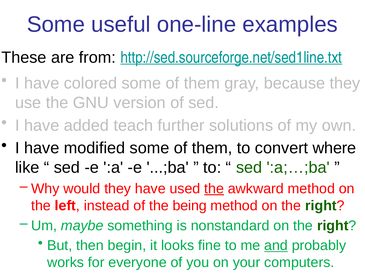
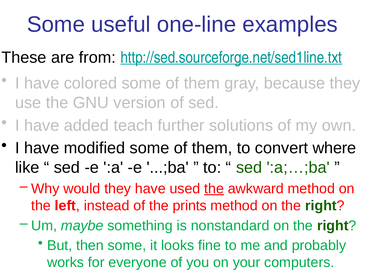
being: being -> prints (190, 205)
then begin: begin -> some (127, 245)
and underline: present -> none (276, 245)
